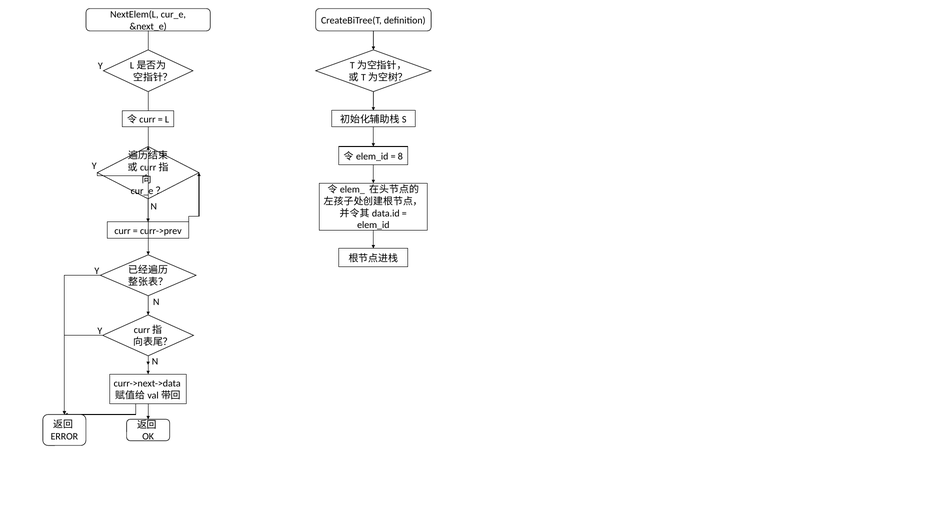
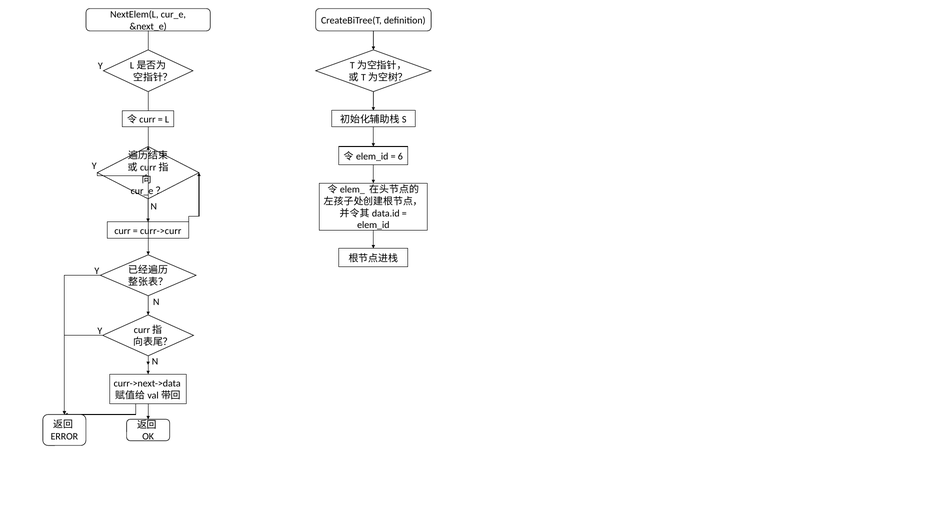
8: 8 -> 6 (400, 156)
curr->prev: curr->prev -> curr->curr (161, 231)
